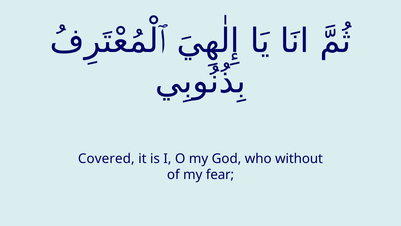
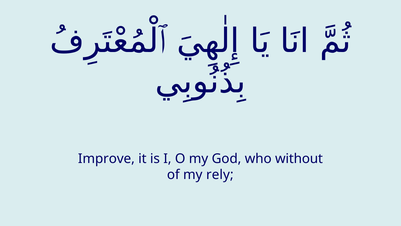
Covered: Covered -> Improve (106, 158)
fear: fear -> rely (220, 174)
